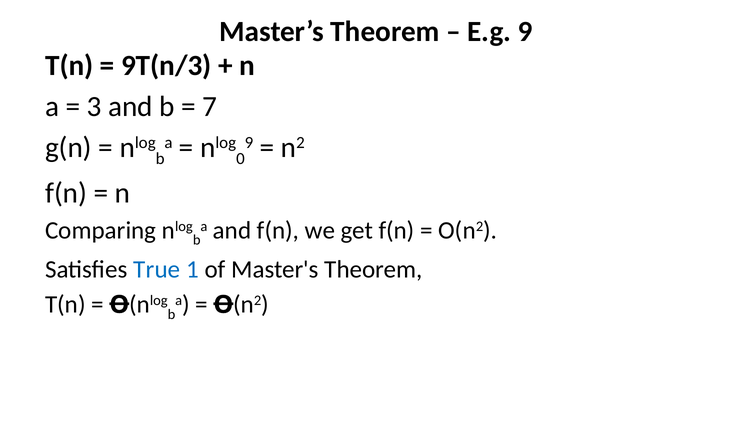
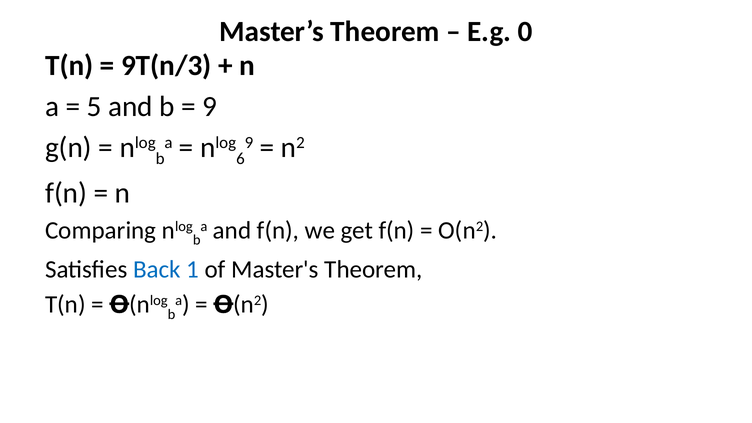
E.g 9: 9 -> 0 (525, 32)
3: 3 -> 5 (94, 106)
7: 7 -> 9 (210, 106)
0: 0 -> 6 (240, 159)
True: True -> Back (157, 270)
